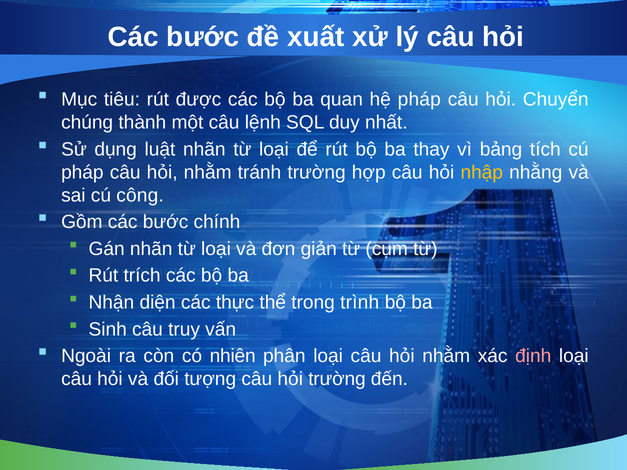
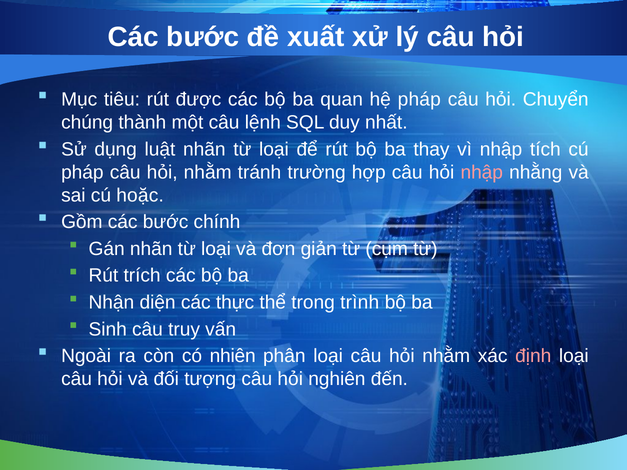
vì bảng: bảng -> nhập (501, 149)
nhập colour: yellow -> pink (482, 172)
công: công -> hoặc (140, 195)
hỏi trường: trường -> nghiên (337, 379)
